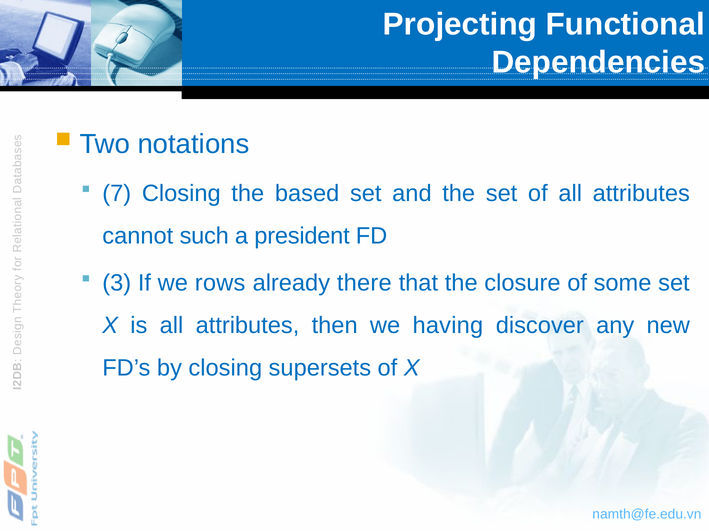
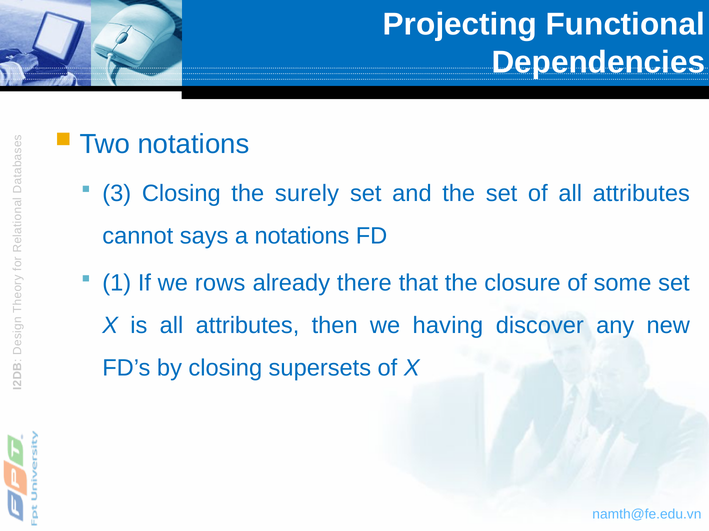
7: 7 -> 3 (117, 194)
based: based -> surely (307, 194)
such: such -> says (204, 236)
a president: president -> notations (302, 236)
3: 3 -> 1 (117, 283)
